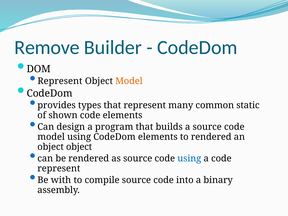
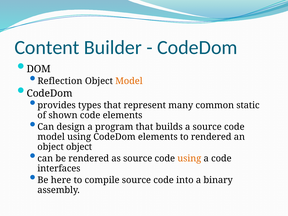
Remove: Remove -> Content (47, 48)
Represent: Represent -> Reflection (60, 81)
using colour: blue -> orange (189, 158)
represent: represent -> interfaces (59, 168)
with: with -> here (61, 180)
